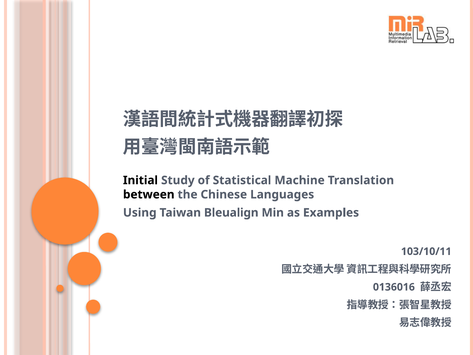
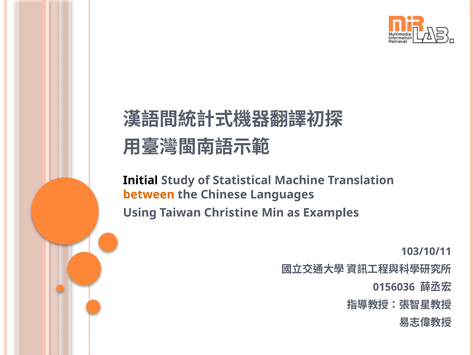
between colour: black -> orange (149, 194)
Bleualign: Bleualign -> Christine (231, 213)
0136016: 0136016 -> 0156036 (394, 287)
